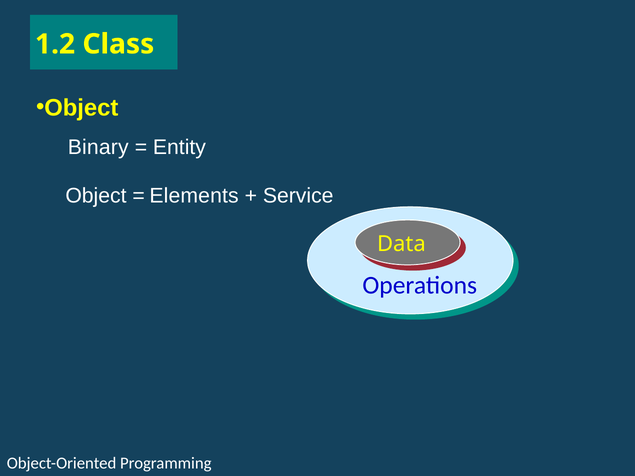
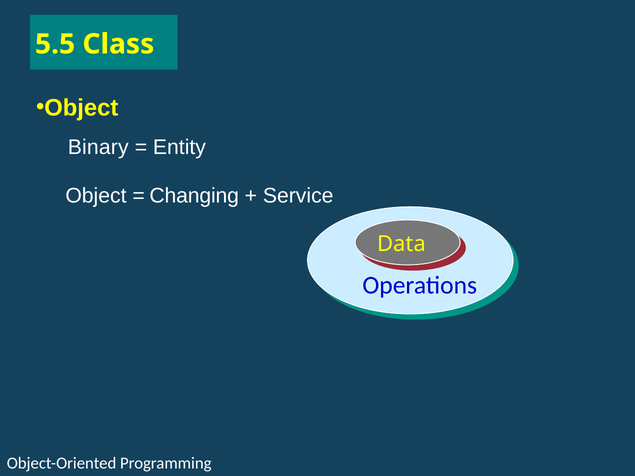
1.2: 1.2 -> 5.5 (55, 44)
Elements: Elements -> Changing (194, 196)
